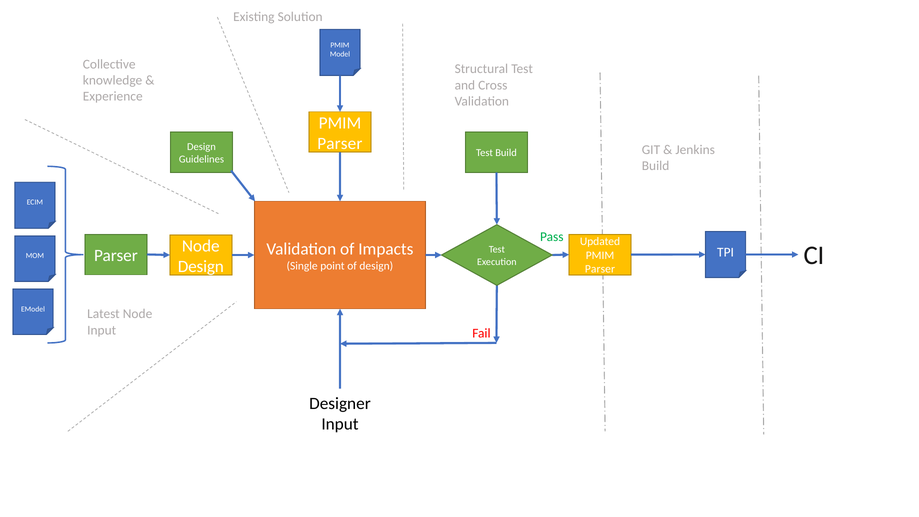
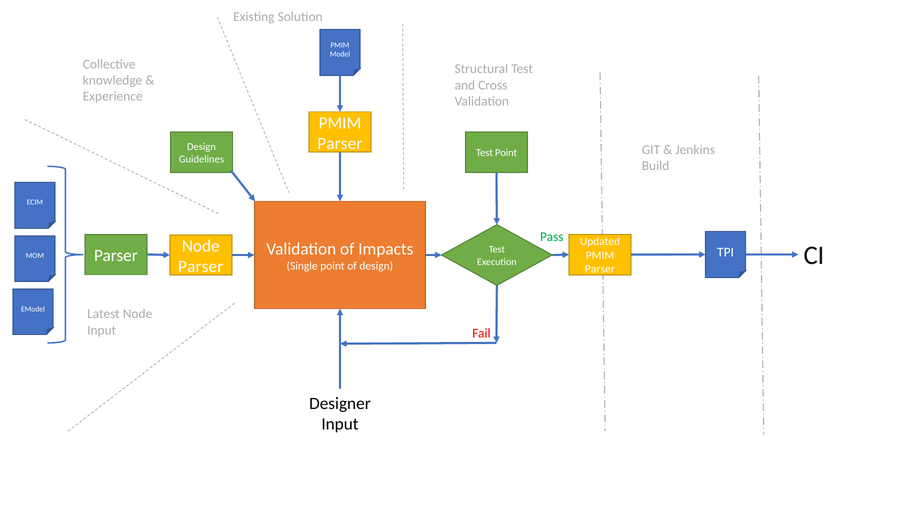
Test Build: Build -> Point (506, 153)
Design: Design -> Parser (201, 267)
